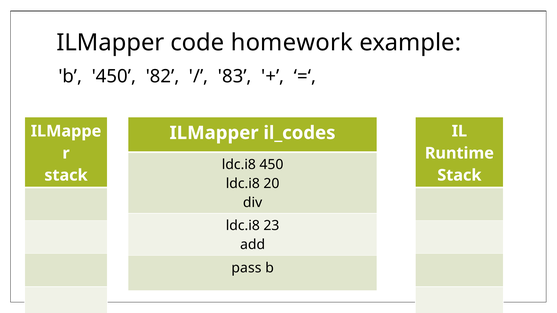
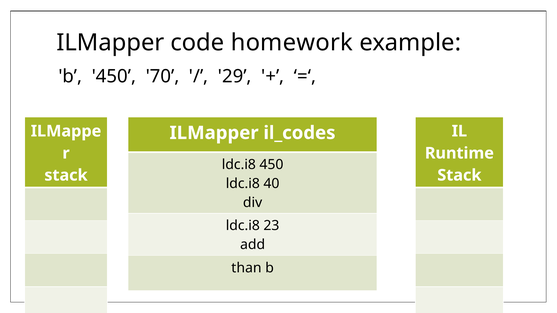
82: 82 -> 70 (162, 76)
83: 83 -> 29 (235, 76)
20: 20 -> 40 (271, 184)
pass: pass -> than (246, 268)
